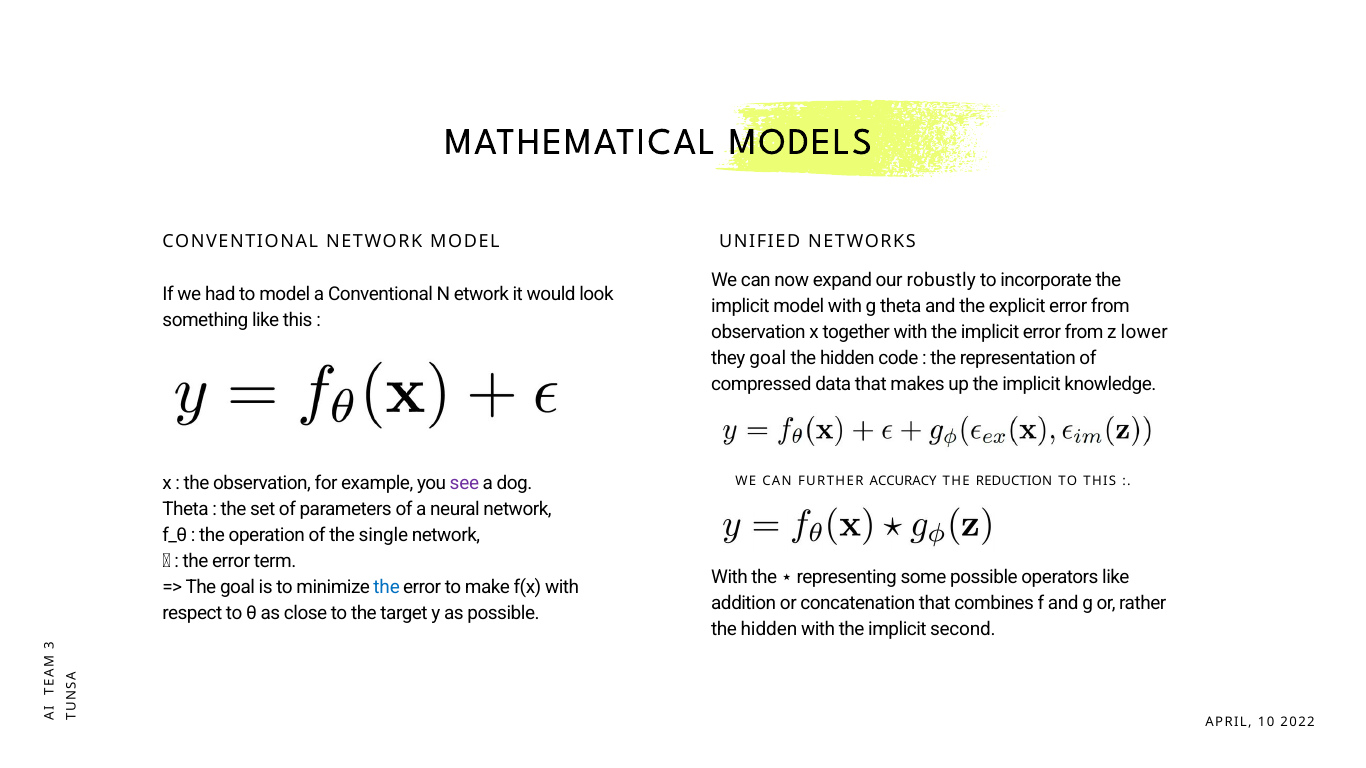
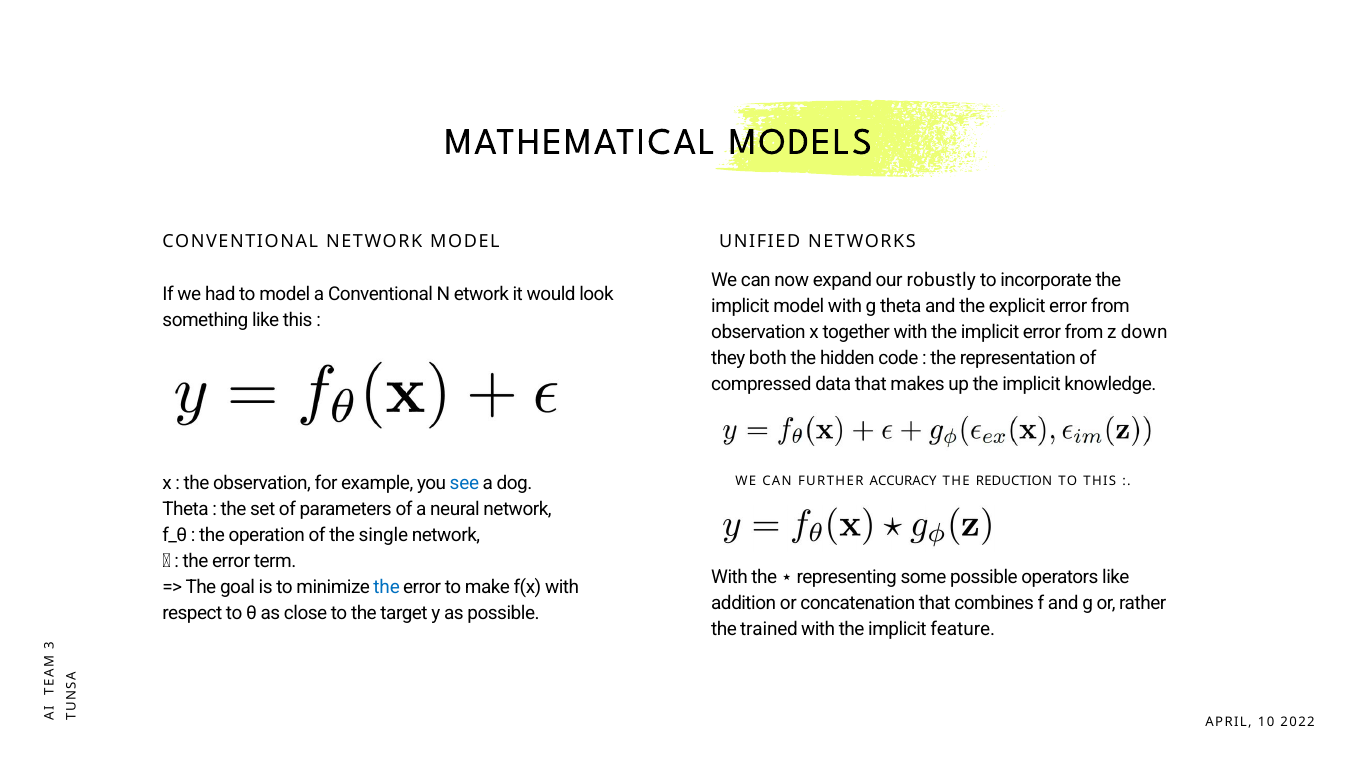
lower: lower -> down (1144, 333)
they goal: goal -> both (768, 359)
see colour: purple -> blue (464, 484)
hidden: hidden -> trained (769, 629)
second: second -> feature (963, 629)
